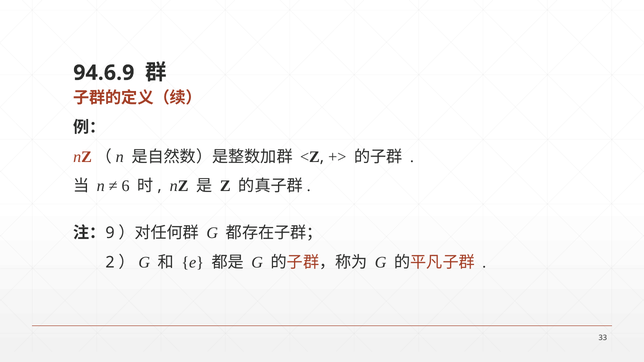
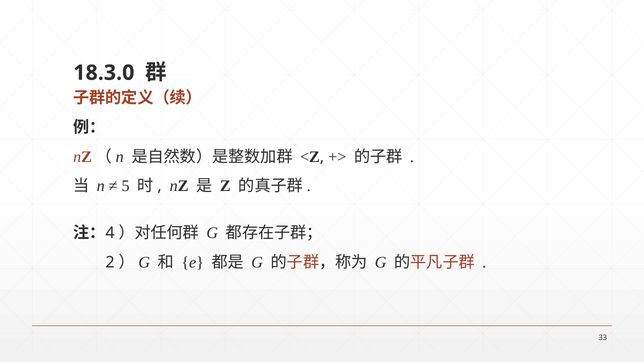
94.6.9: 94.6.9 -> 18.3.0 (104, 73)
6: 6 -> 5 (126, 186)
9: 9 -> 4 (110, 233)
